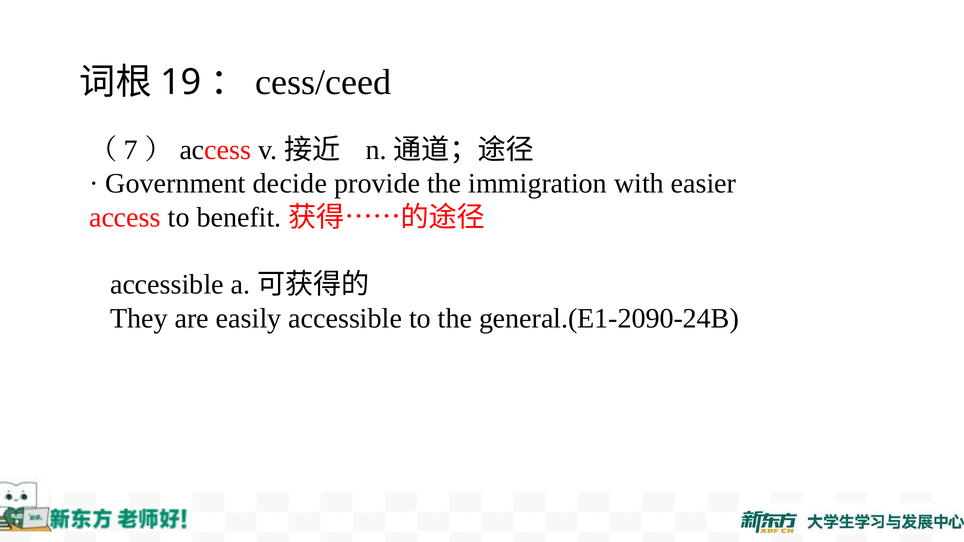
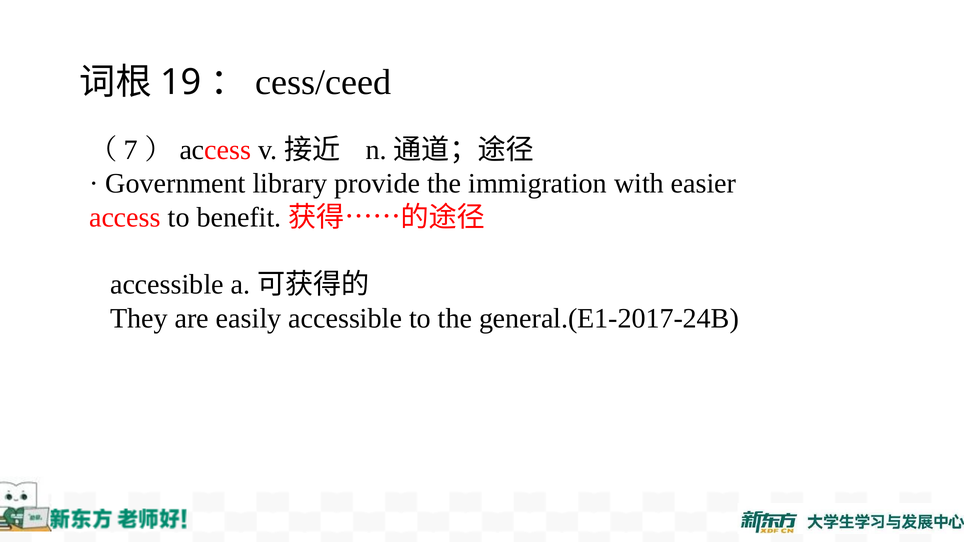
decide: decide -> library (290, 184)
general.(E1-2090-24B: general.(E1-2090-24B -> general.(E1-2017-24B (609, 319)
